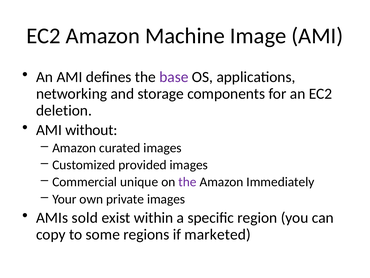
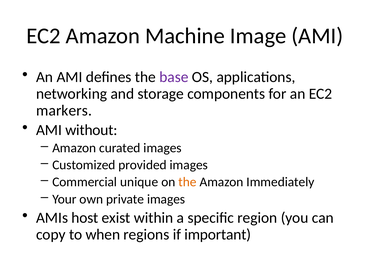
deletion: deletion -> markers (64, 110)
the colour: purple -> orange (187, 182)
sold: sold -> host (85, 217)
some: some -> when (103, 234)
marketed: marketed -> important (218, 234)
